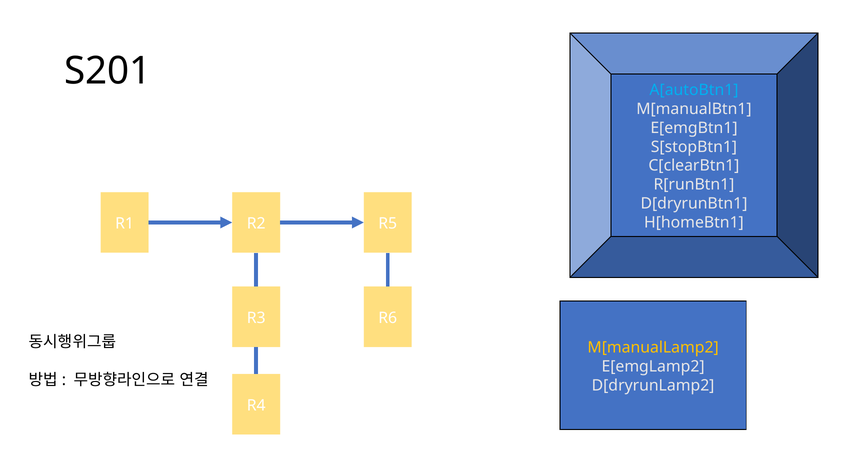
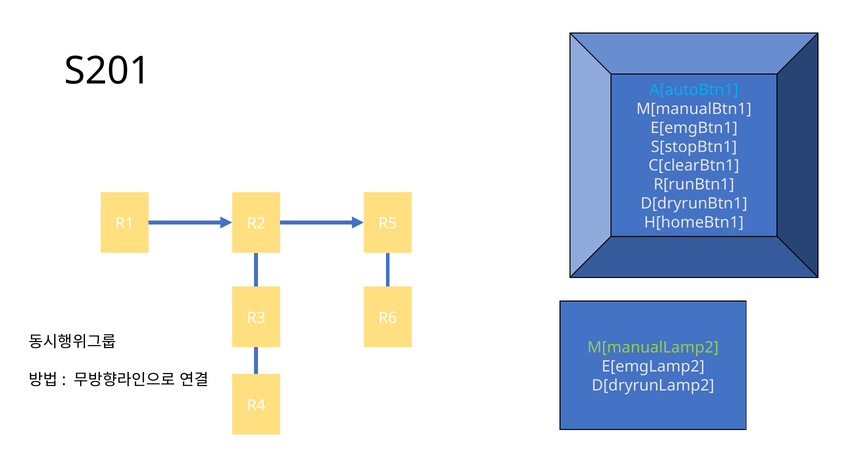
M[manualLamp2 colour: yellow -> light green (653, 347)
